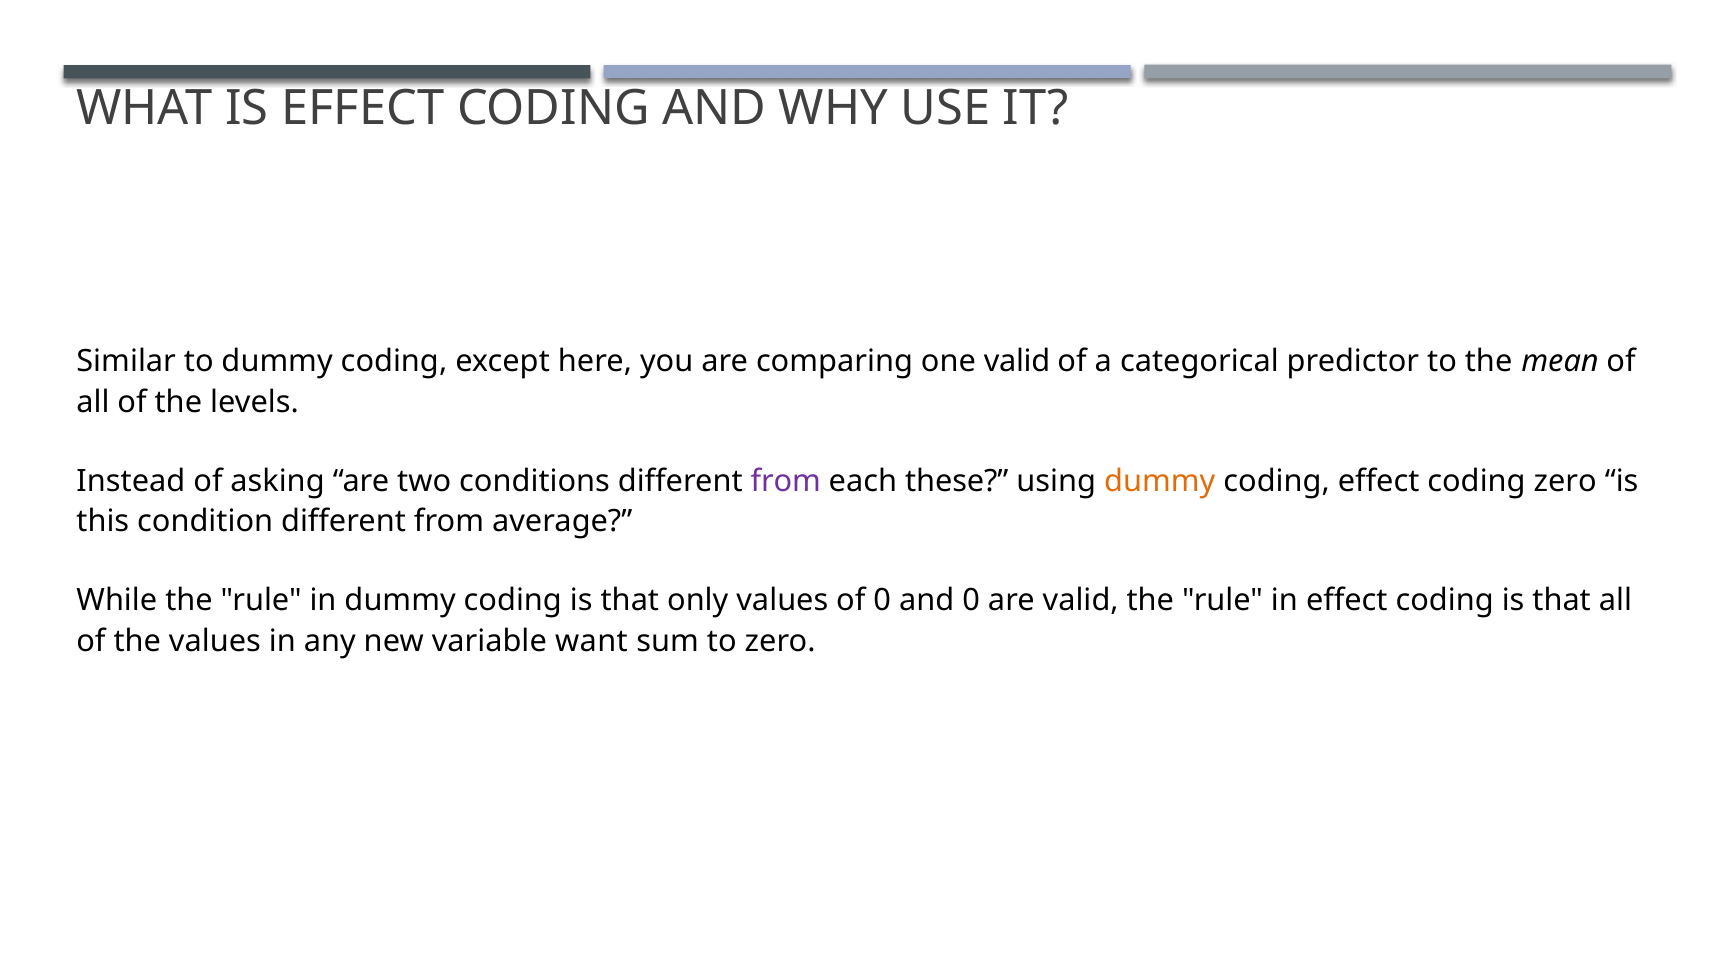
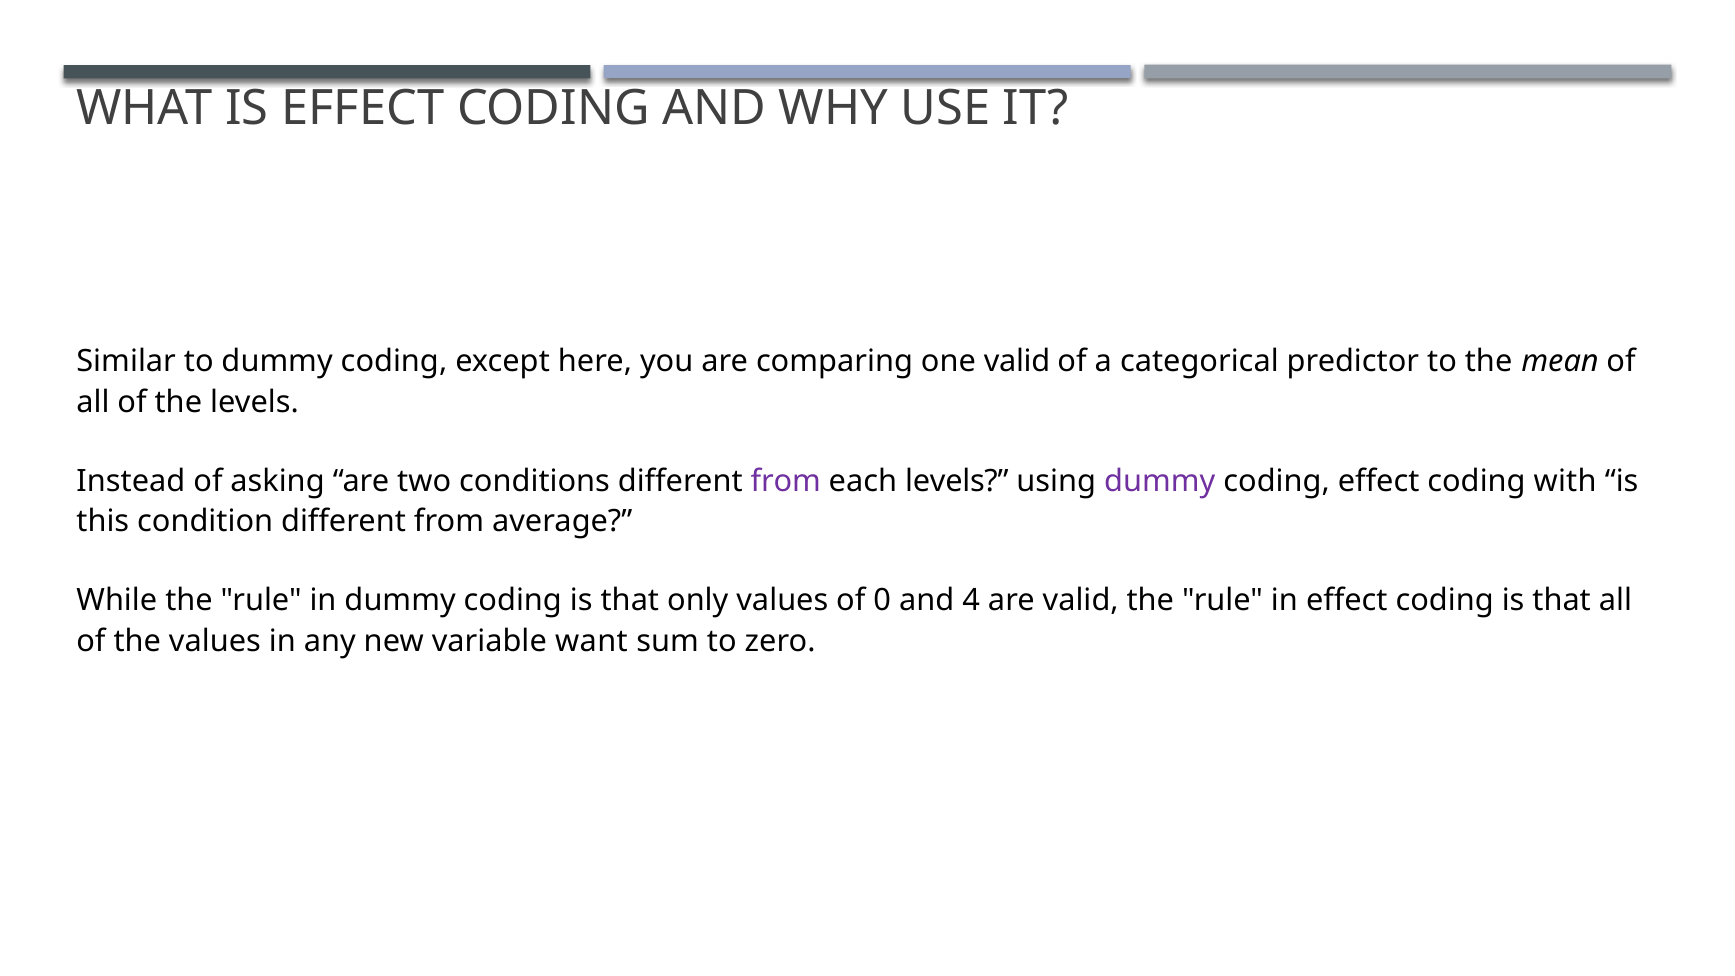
each these: these -> levels (957, 481)
dummy colour: orange -> purple (1160, 481)
coding zero: zero -> with (1565, 481)
and 0: 0 -> 4 (971, 601)
